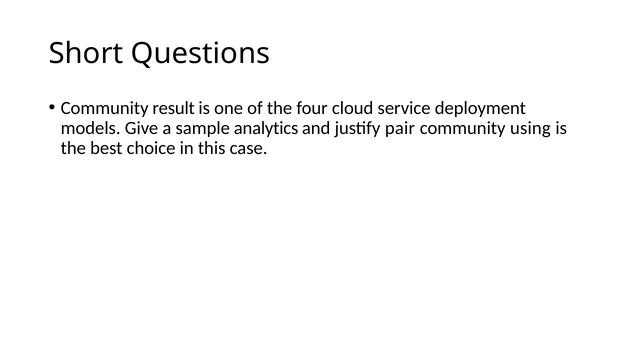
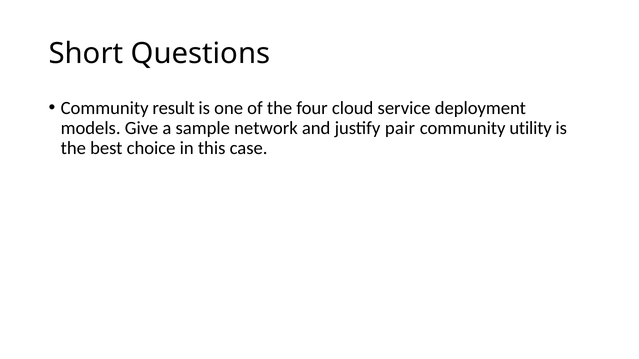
analytics: analytics -> network (266, 128)
using: using -> utility (531, 128)
